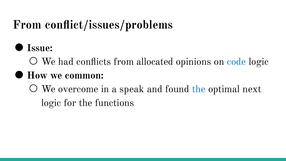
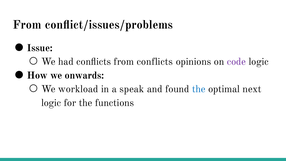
from allocated: allocated -> conflicts (155, 62)
code colour: blue -> purple (236, 62)
common: common -> onwards (84, 75)
overcome: overcome -> workload (78, 89)
